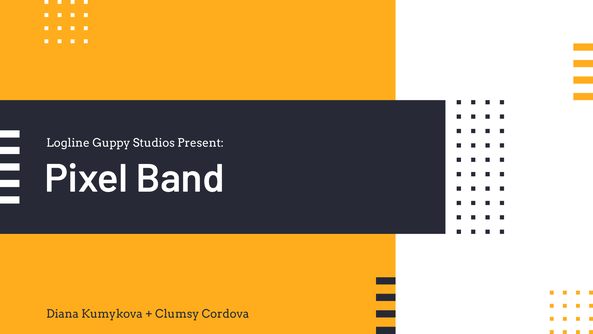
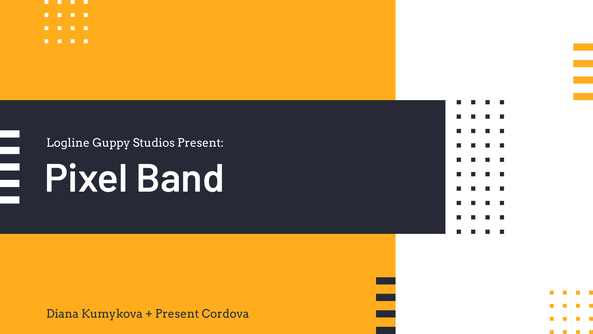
Clumsy: Clumsy -> Present (177, 314)
